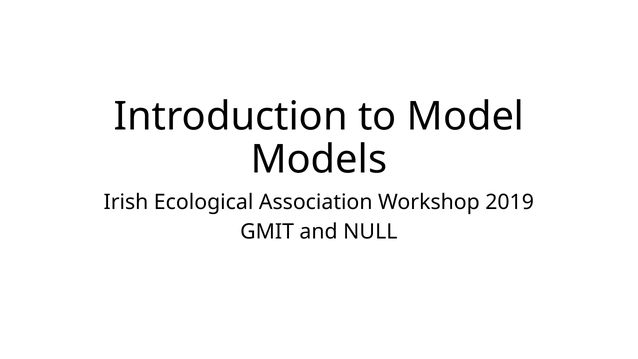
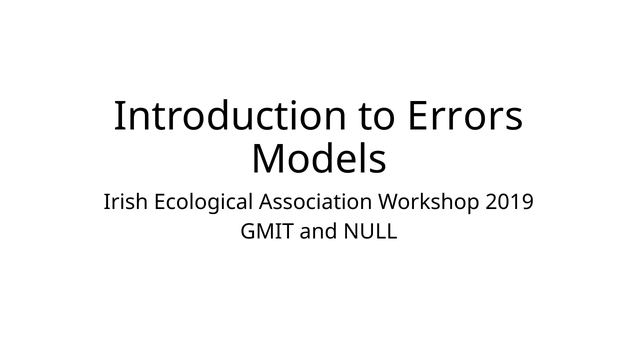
Model: Model -> Errors (465, 116)
